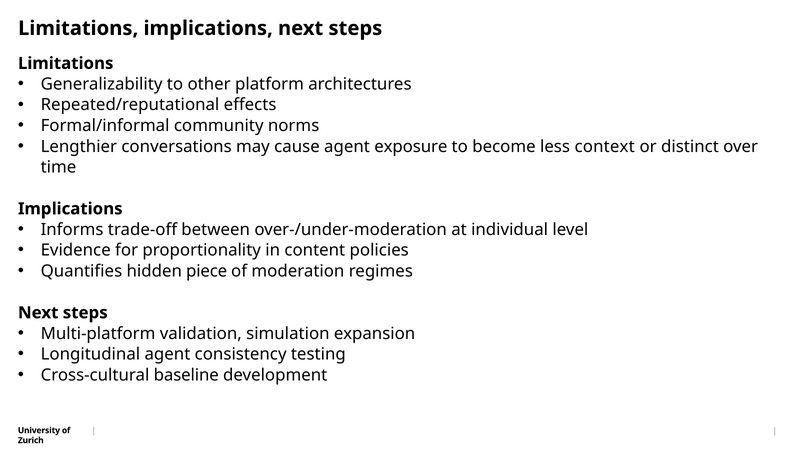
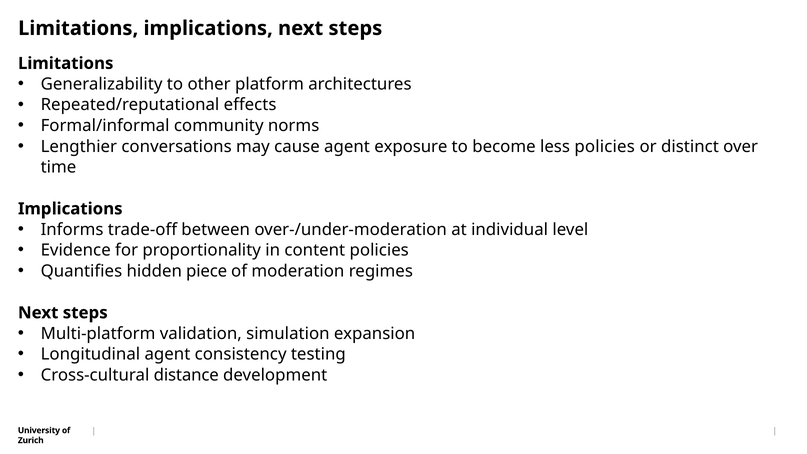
less context: context -> policies (605, 146)
baseline: baseline -> distance (186, 375)
